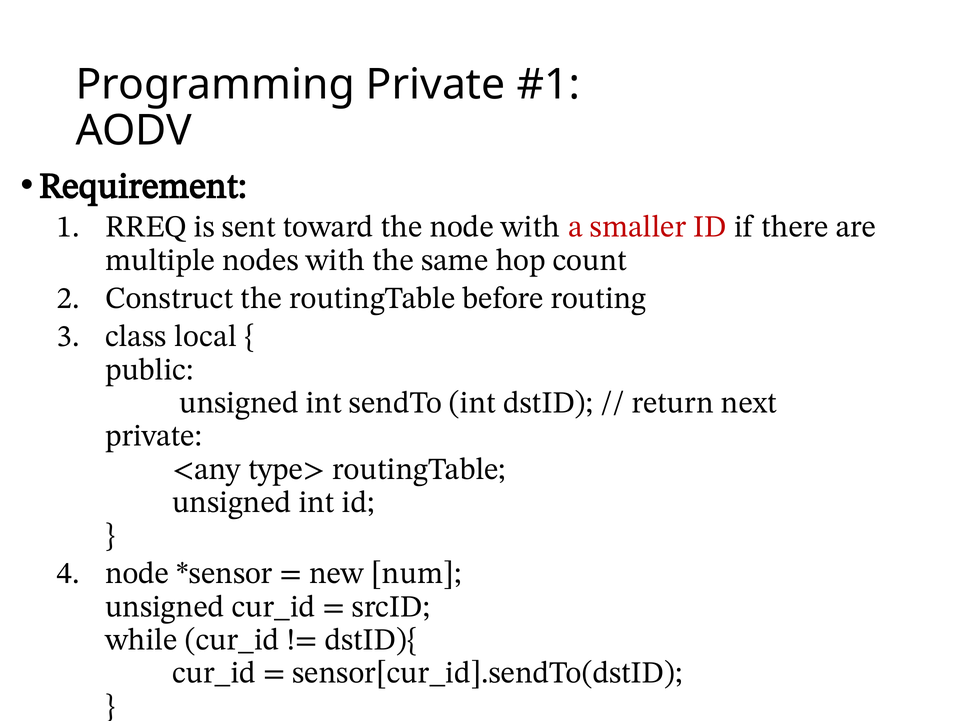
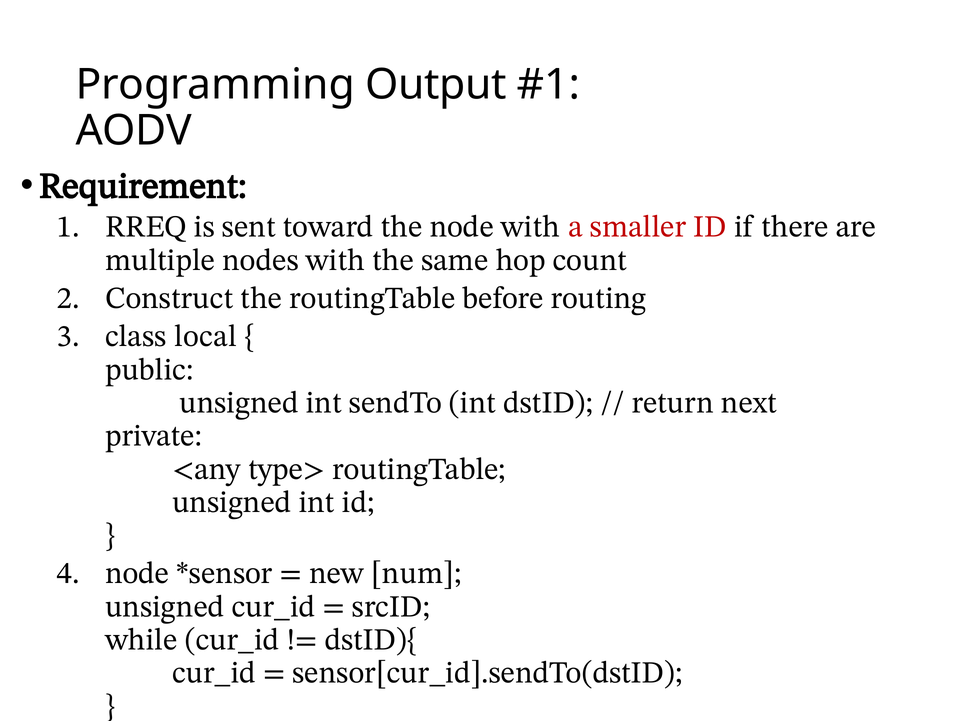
Programming Private: Private -> Output (436, 85)
